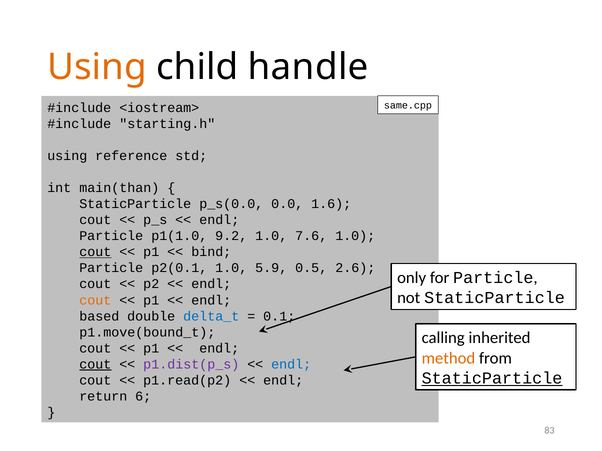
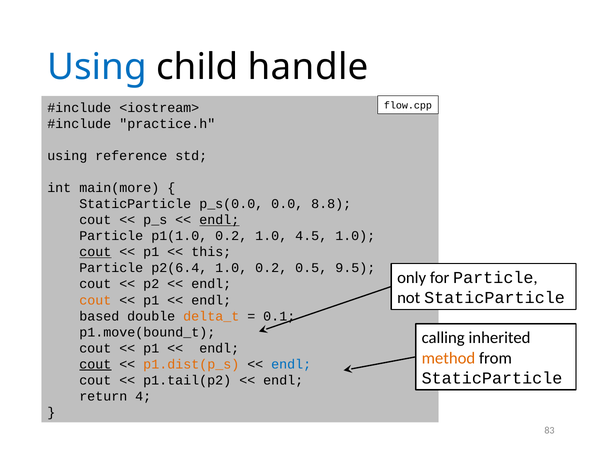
Using colour: orange -> blue (97, 67)
same.cpp: same.cpp -> flow.cpp (408, 106)
starting.h: starting.h -> practice.h (167, 124)
main(than: main(than -> main(more (119, 188)
1.6: 1.6 -> 8.8 (331, 204)
endl underline: none -> present (219, 220)
p1(1.0 9.2: 9.2 -> 0.2 (231, 236)
7.6: 7.6 -> 4.5 (311, 236)
bind: bind -> this (211, 252)
p2(0.1: p2(0.1 -> p2(6.4 (179, 268)
1.0 5.9: 5.9 -> 0.2 (271, 268)
2.6: 2.6 -> 9.5 (355, 268)
delta_t colour: blue -> orange (211, 316)
p1.dist(p_s colour: purple -> orange (191, 365)
StaticParticle underline: present -> none (492, 379)
p1.read(p2: p1.read(p2 -> p1.tail(p2 (187, 381)
6: 6 -> 4 (143, 397)
